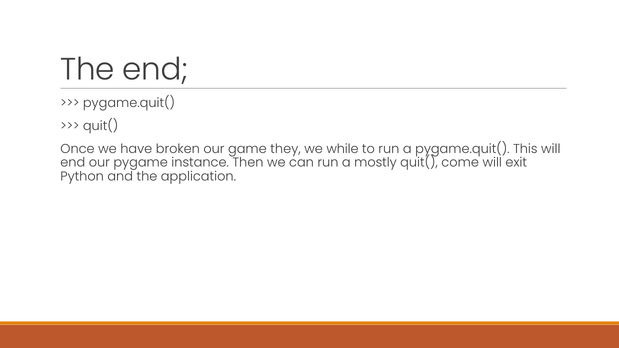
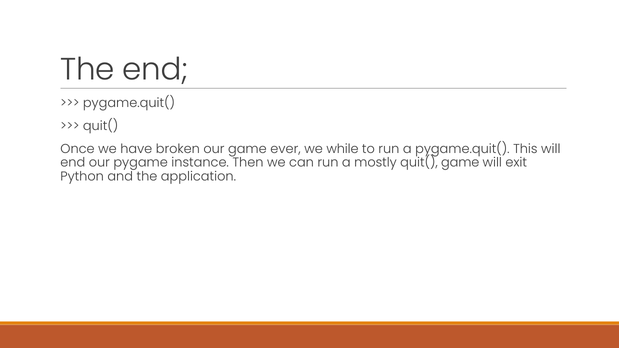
they: they -> ever (285, 149)
quit( come: come -> game (460, 163)
